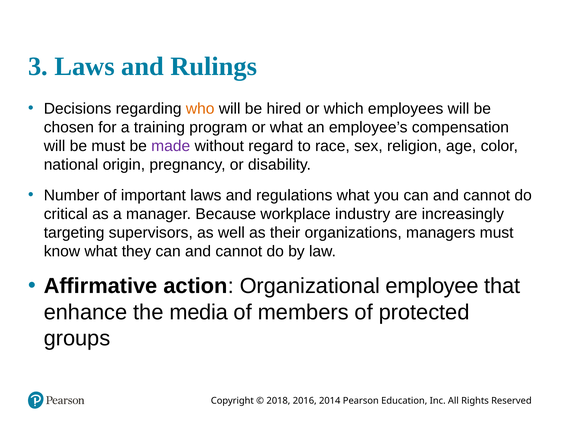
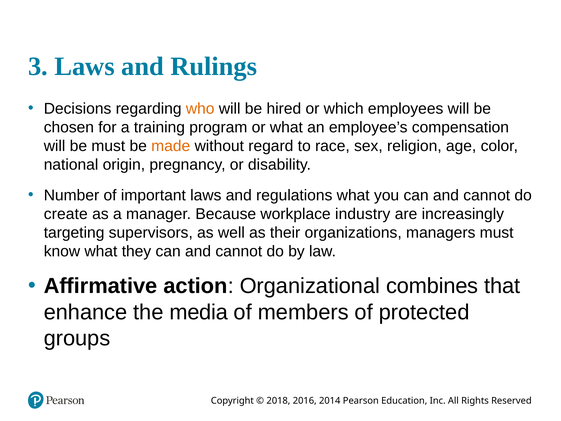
made colour: purple -> orange (171, 146)
critical: critical -> create (66, 214)
employee: employee -> combines (432, 286)
